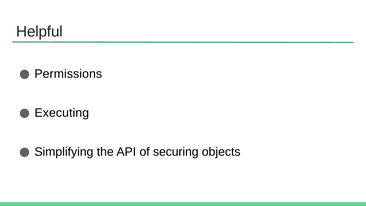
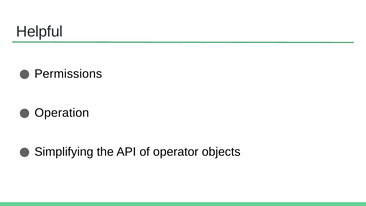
Executing: Executing -> Operation (62, 113)
securing: securing -> operator (176, 152)
